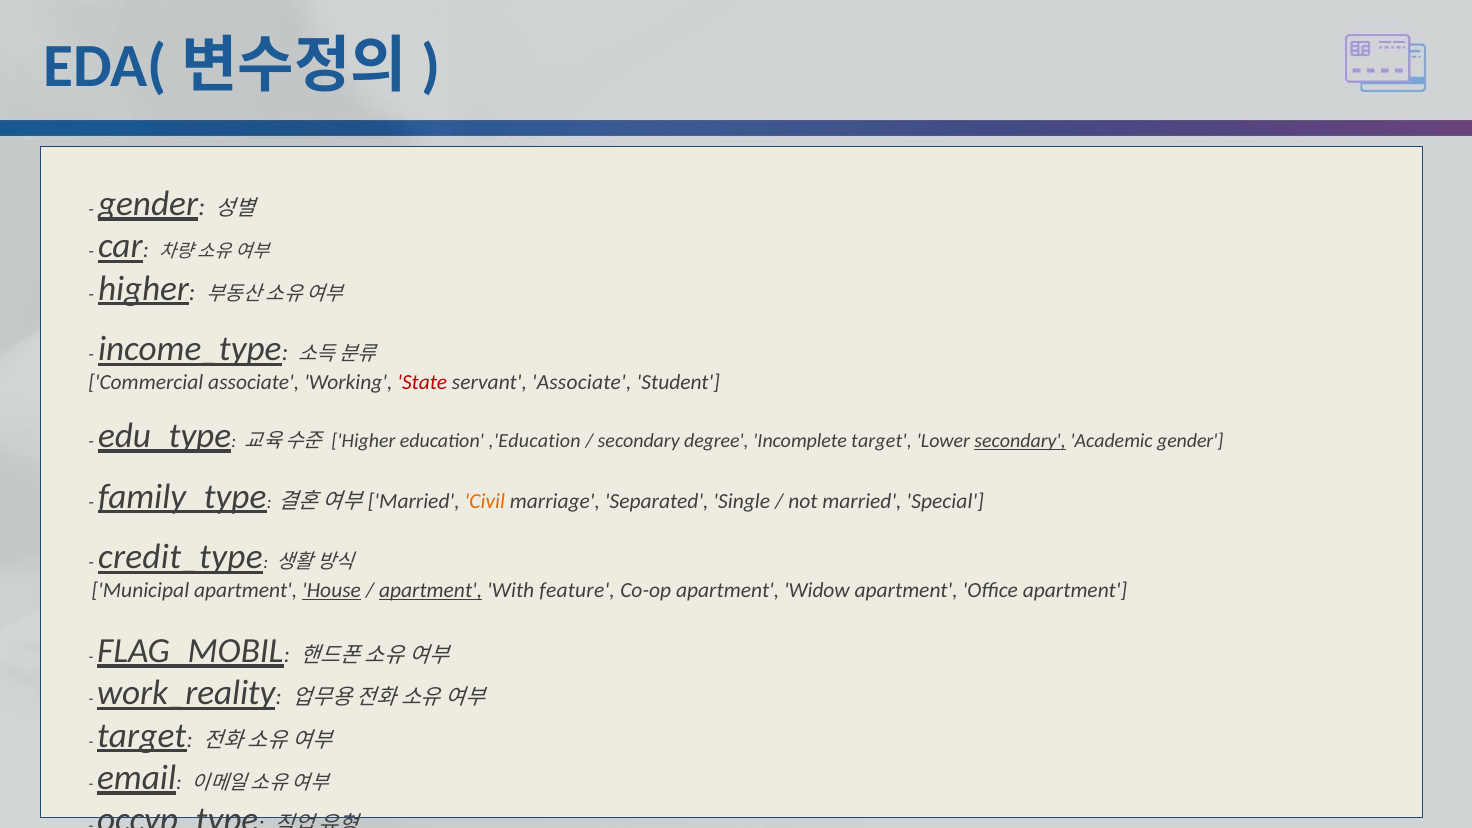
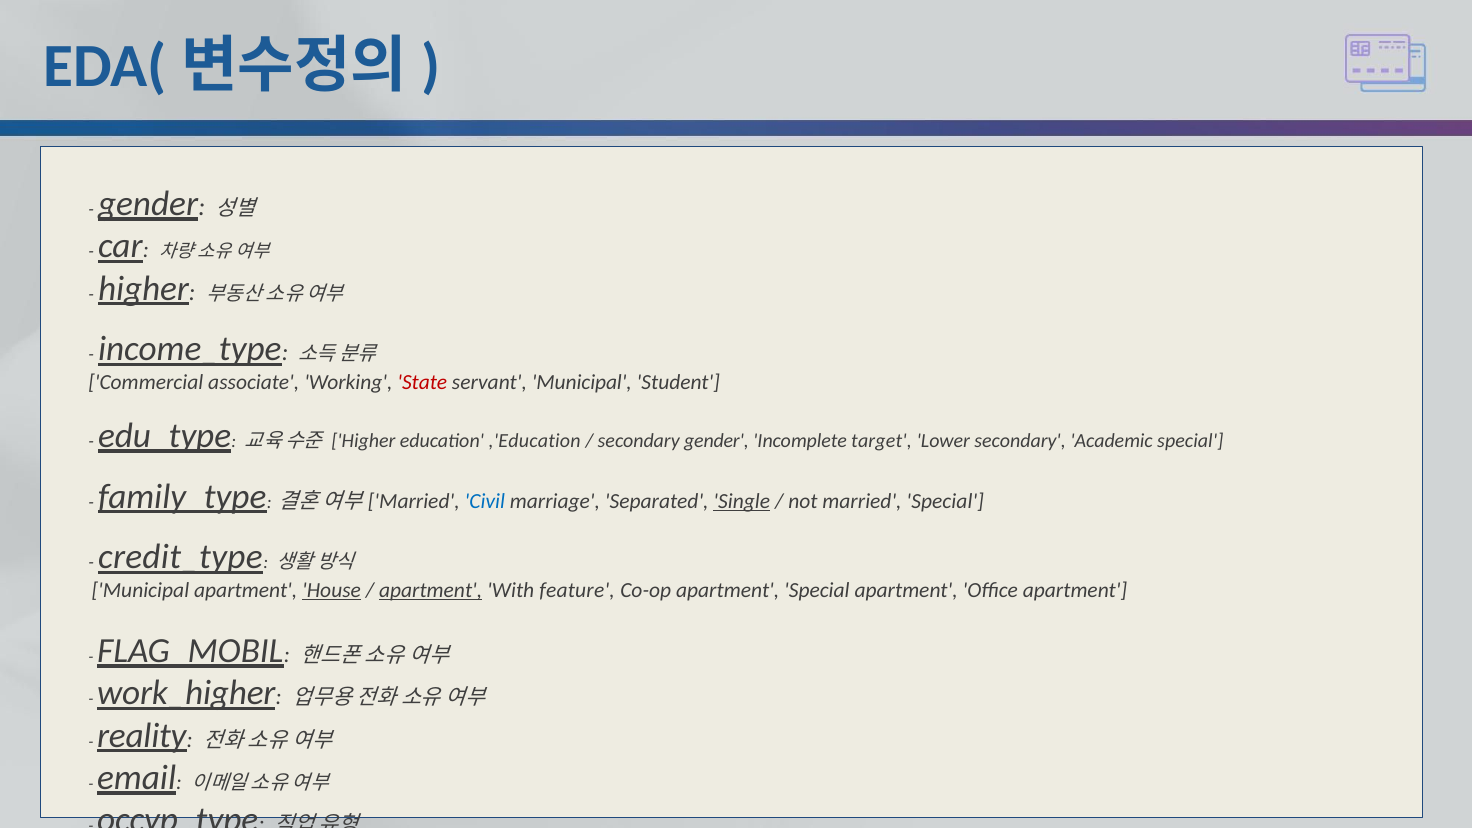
servant Associate: Associate -> Municipal (582, 382)
secondary degree: degree -> gender (716, 441)
secondary underline: present -> none (1020, 441)
Academic gender: gender -> special (1190, 441)
Civil colour: orange -> blue (485, 501)
Single underline: none -> present (742, 501)
apartment Widow: Widow -> Special (817, 590)
work_reality: work_reality -> work_higher (186, 693)
target: target -> reality (142, 736)
